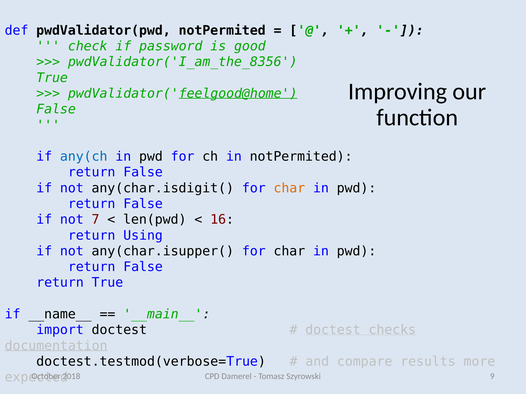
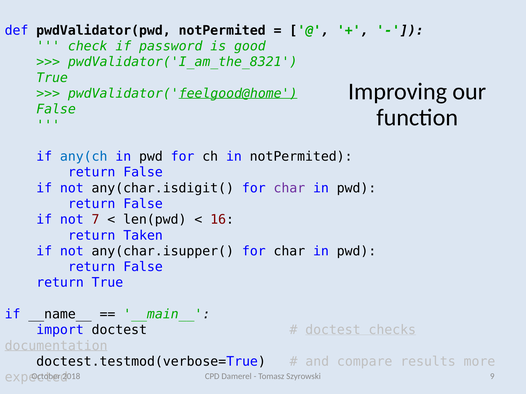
pwdValidator('I_am_the_8356: pwdValidator('I_am_the_8356 -> pwdValidator('I_am_the_8321 (183, 62)
char colour: orange -> purple (289, 188)
Using: Using -> Taken (143, 236)
